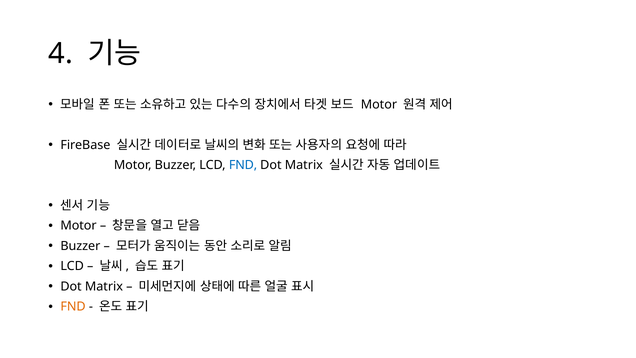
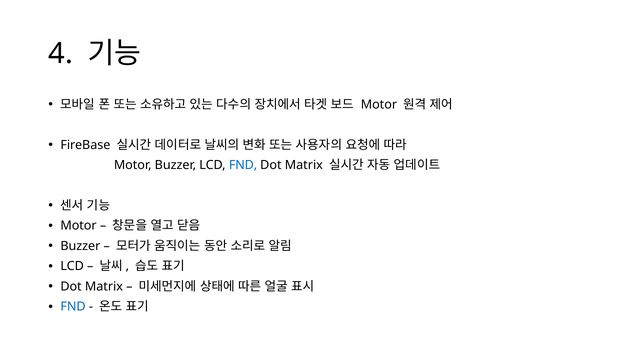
FND colour: orange -> blue (73, 307)
